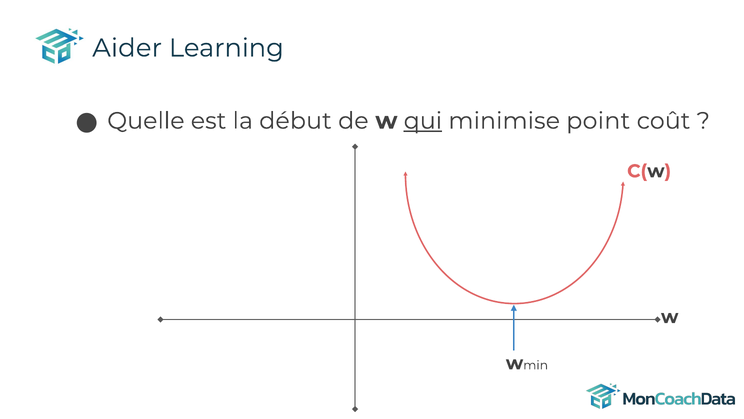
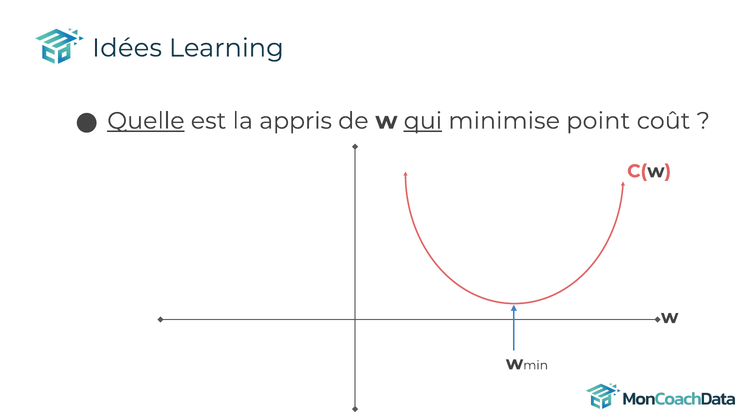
Aider: Aider -> Idées (127, 48)
Quelle underline: none -> present (146, 121)
début: début -> appris (296, 121)
